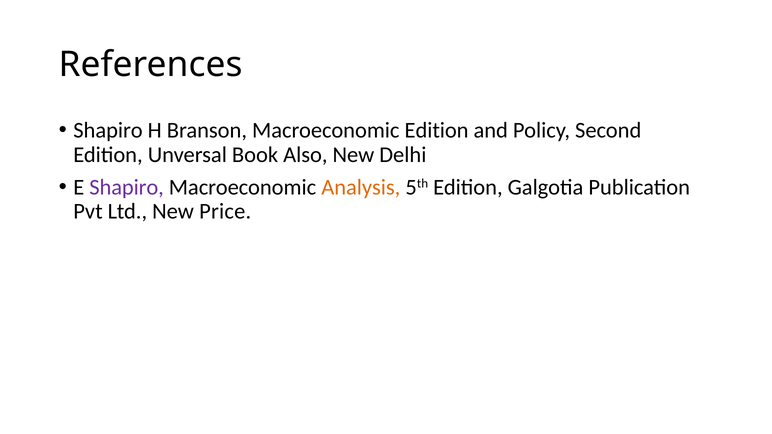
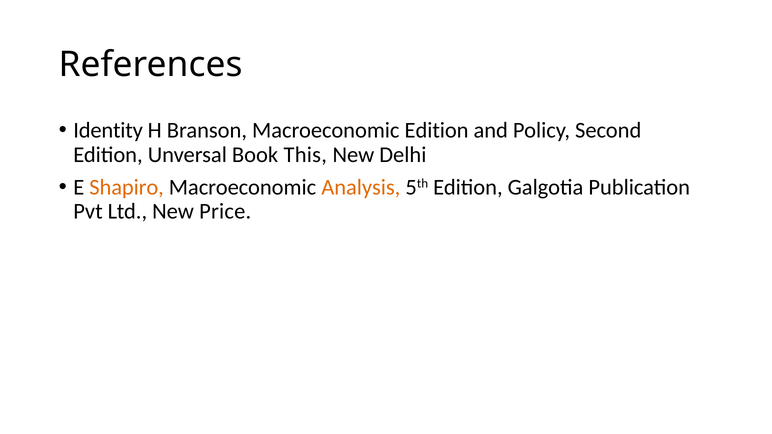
Shapiro: Shapiro -> Identity (108, 131)
Also: Also -> This (305, 155)
Shapiro colour: purple -> orange (127, 187)
